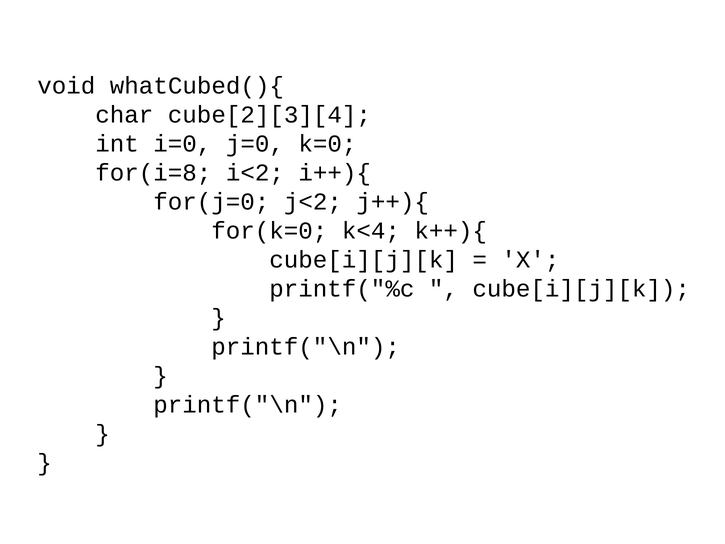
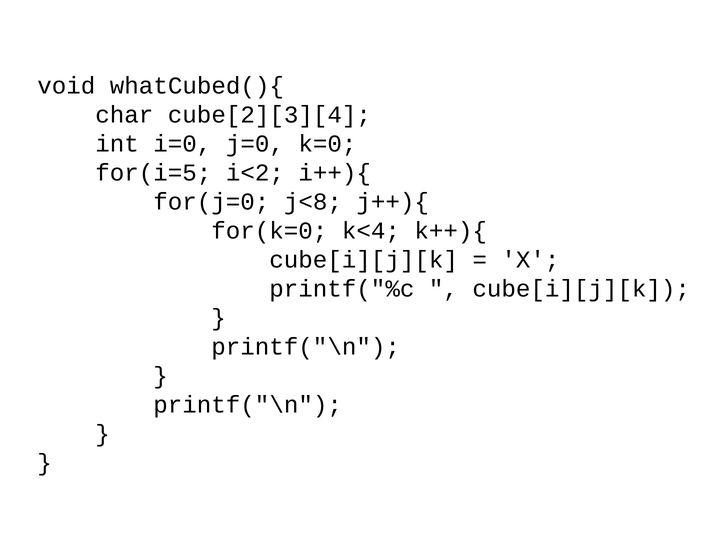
for(i=8: for(i=8 -> for(i=5 (153, 173)
j<2: j<2 -> j<8 (313, 202)
